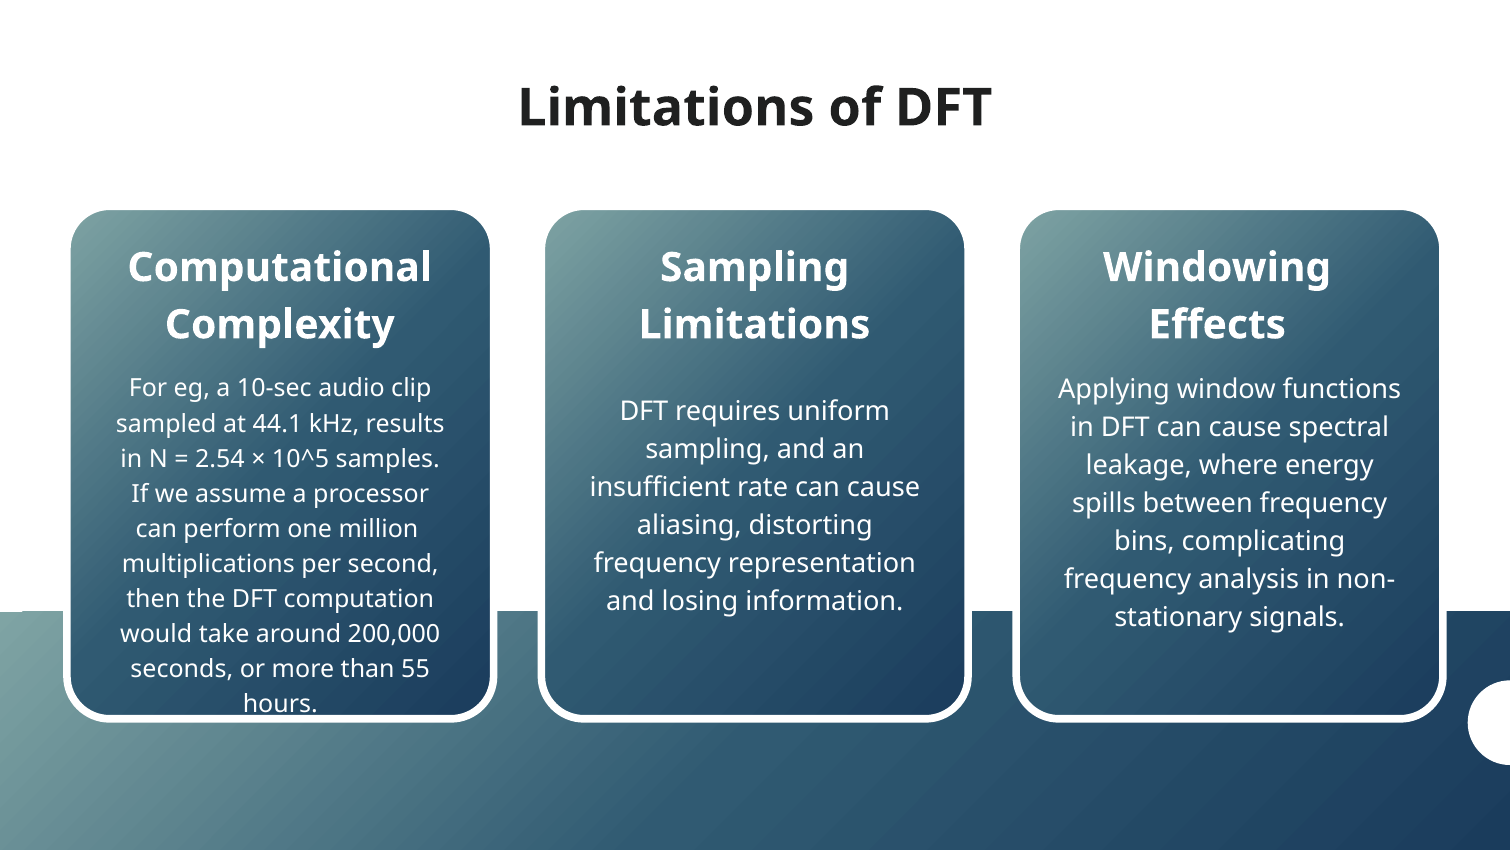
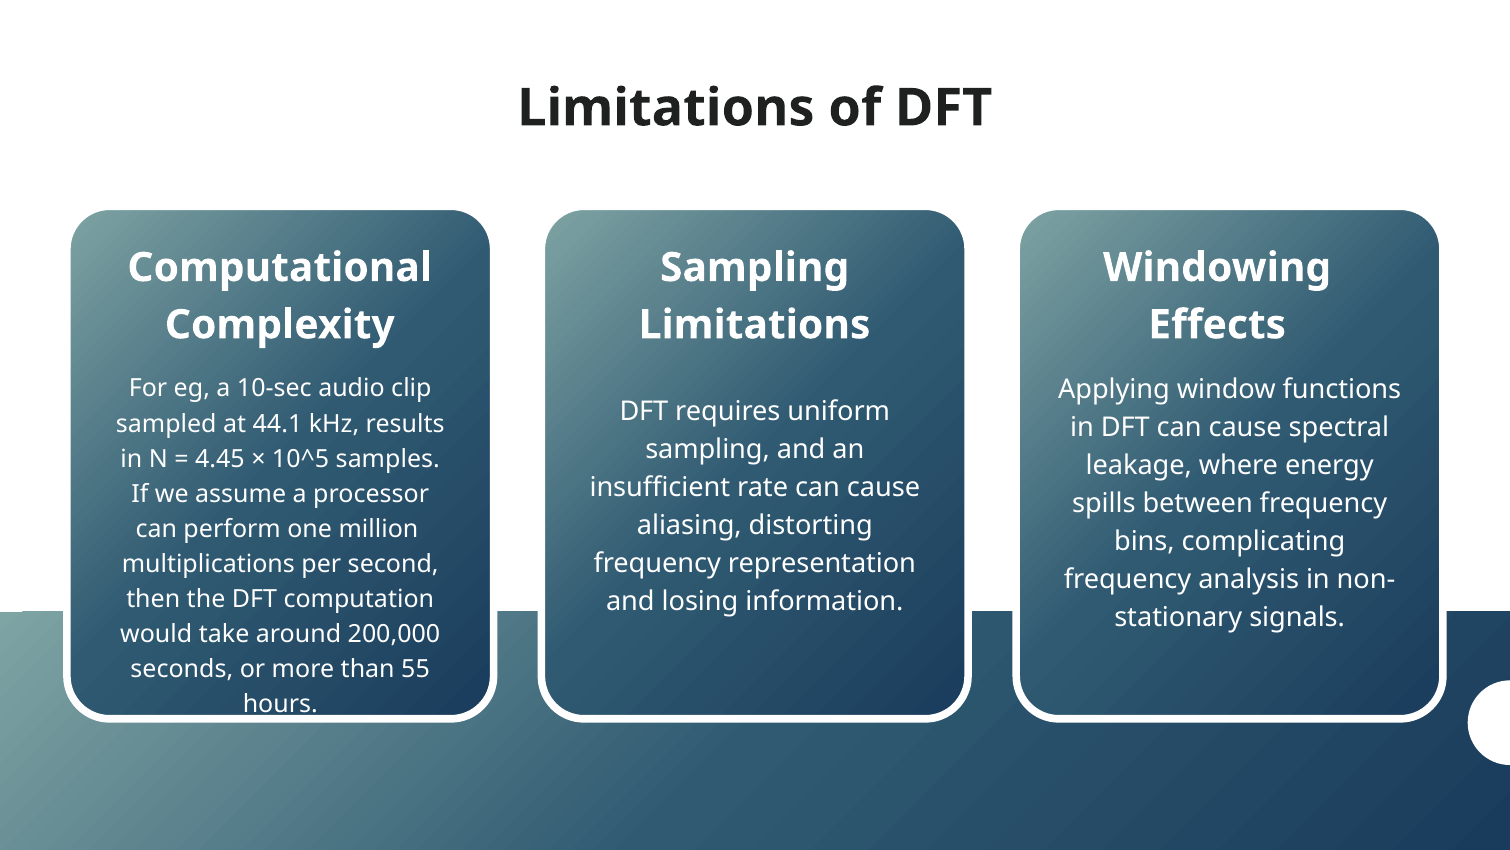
2.54: 2.54 -> 4.45 (220, 458)
